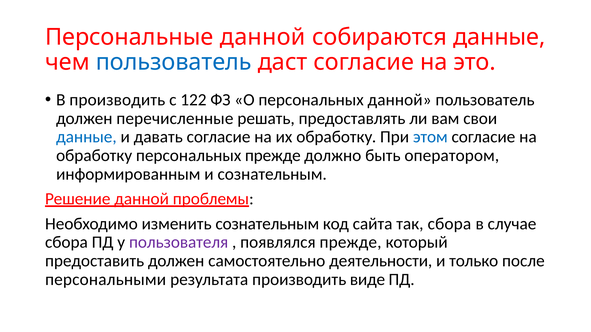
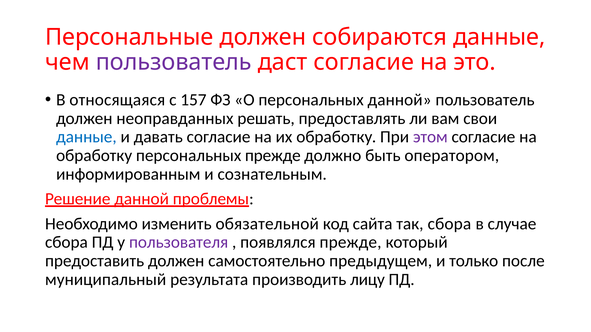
Персональные данной: данной -> должен (263, 37)
пользователь colour: blue -> purple (174, 62)
В производить: производить -> относящаяся (117, 100)
122: 122 -> 157 (193, 100)
перечисленные: перечисленные -> неоправданных (175, 119)
этом colour: blue -> purple (430, 137)
изменить сознательным: сознательным -> обязательной (267, 224)
деятельности: деятельности -> предыдущем (381, 261)
персональными: персональными -> муниципальный (106, 280)
виде: виде -> лицу (367, 280)
